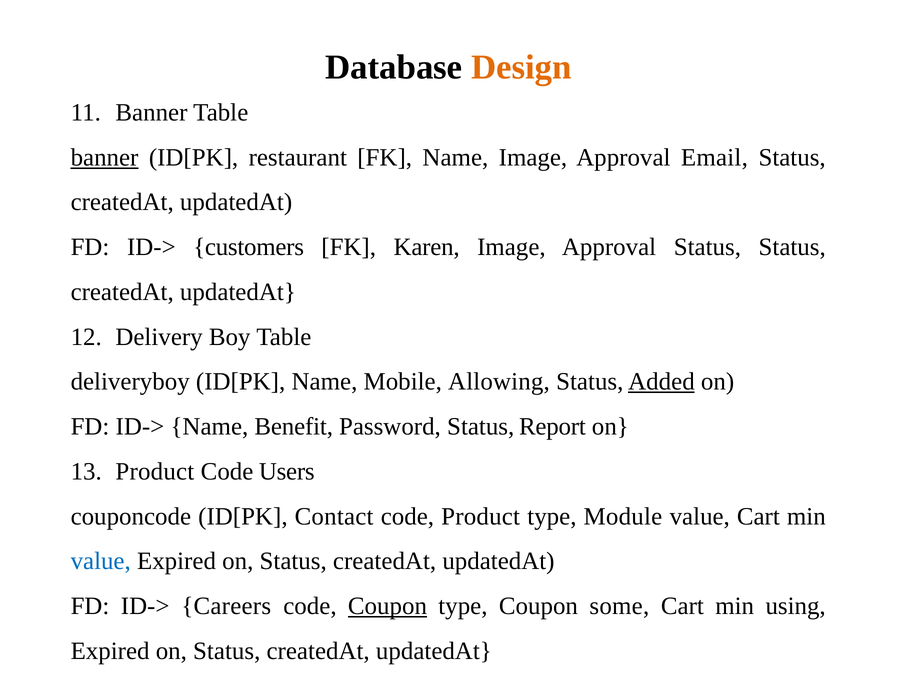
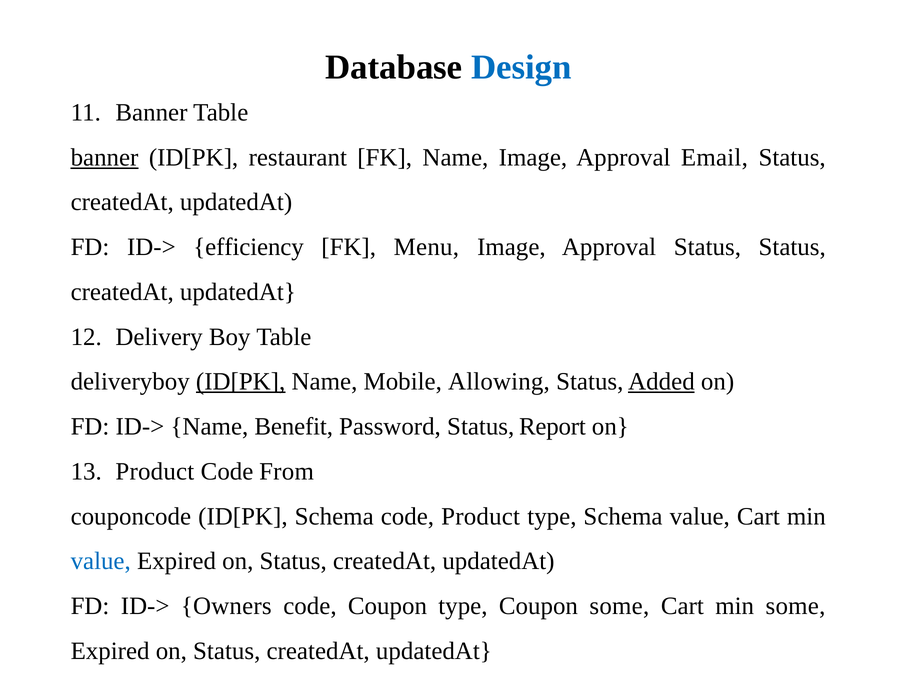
Design colour: orange -> blue (521, 67)
customers: customers -> efficiency (249, 247)
Karen: Karen -> Menu (426, 247)
ID[PK underline: none -> present (241, 382)
Users: Users -> From (287, 471)
ID[PK Contact: Contact -> Schema (334, 516)
type Module: Module -> Schema (623, 516)
Careers: Careers -> Owners (226, 606)
Coupon underline: present -> none (387, 606)
min using: using -> some (795, 606)
